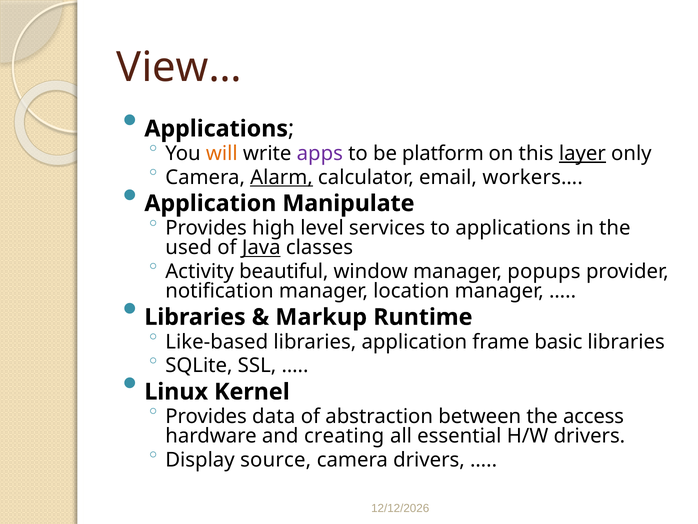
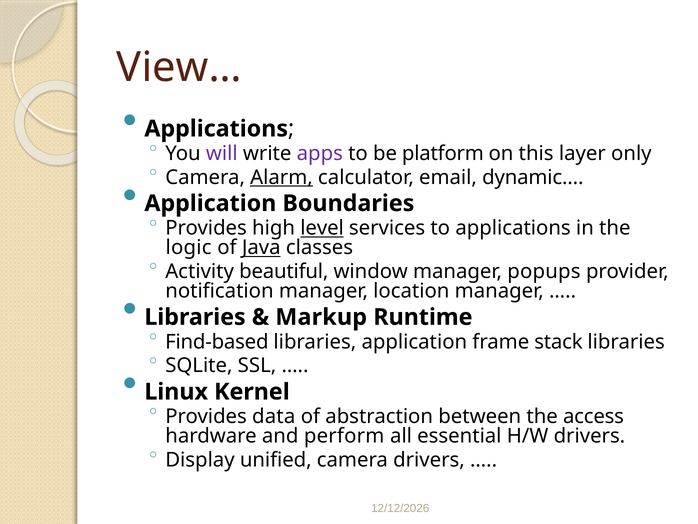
will colour: orange -> purple (222, 153)
layer underline: present -> none (582, 153)
workers…: workers… -> dynamic… (533, 177)
Manipulate: Manipulate -> Boundaries (348, 203)
level underline: none -> present (322, 228)
used: used -> logic (189, 248)
Like-based: Like-based -> Find-based (217, 342)
basic: basic -> stack (558, 342)
creating: creating -> perform (344, 436)
source: source -> unified (276, 460)
